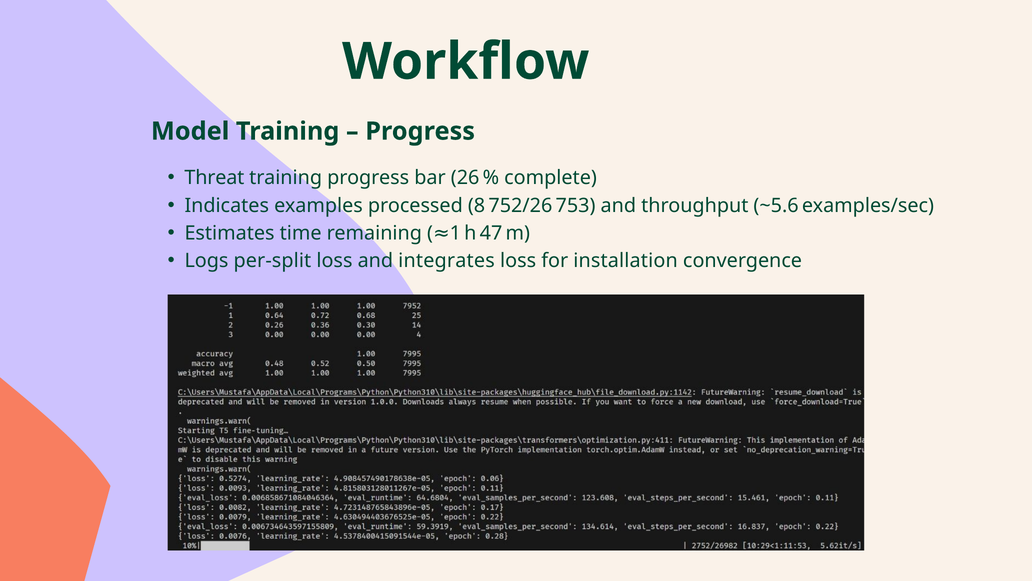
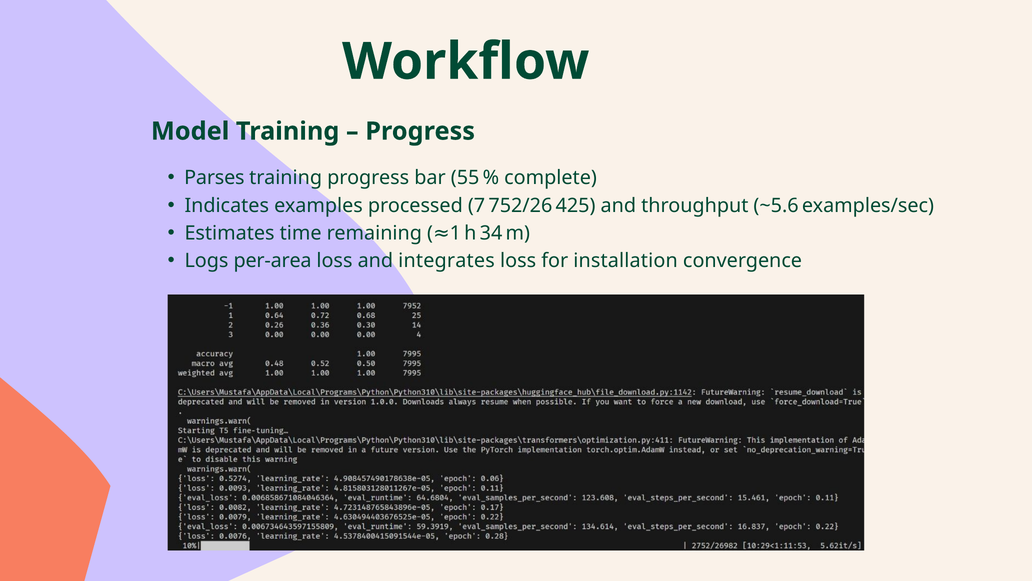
Threat: Threat -> Parses (214, 178)
26: 26 -> 55 (465, 178)
8: 8 -> 7 (477, 205)
753: 753 -> 425 (576, 205)
47: 47 -> 34 (491, 233)
per‑split: per‑split -> per‑area (273, 261)
